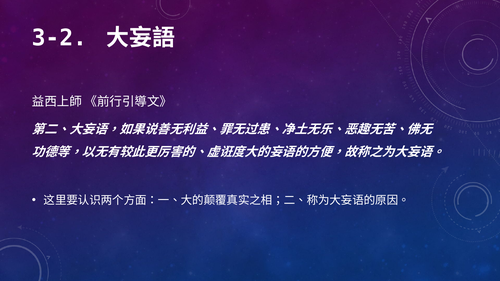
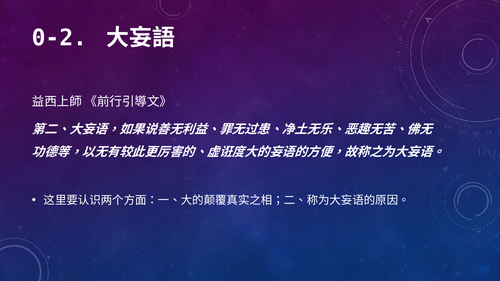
3-2: 3-2 -> 0-2 (59, 38)
